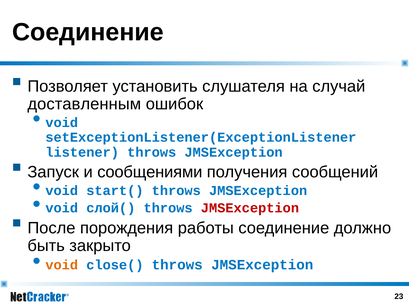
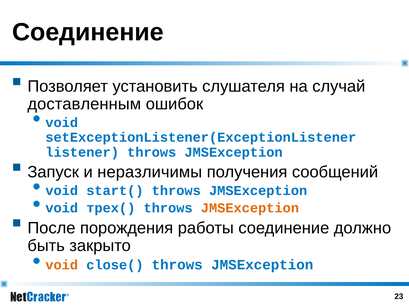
сообщениями: сообщениями -> неразличимы (150, 172)
слой(: слой( -> трех( (111, 208)
JMSException colour: red -> orange (250, 208)
